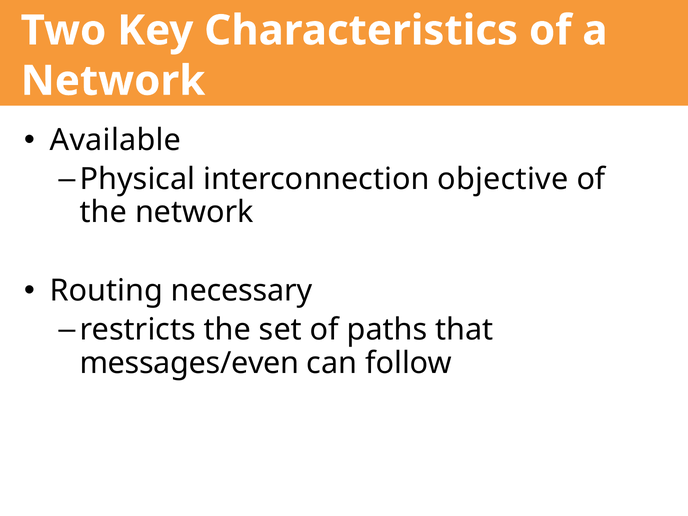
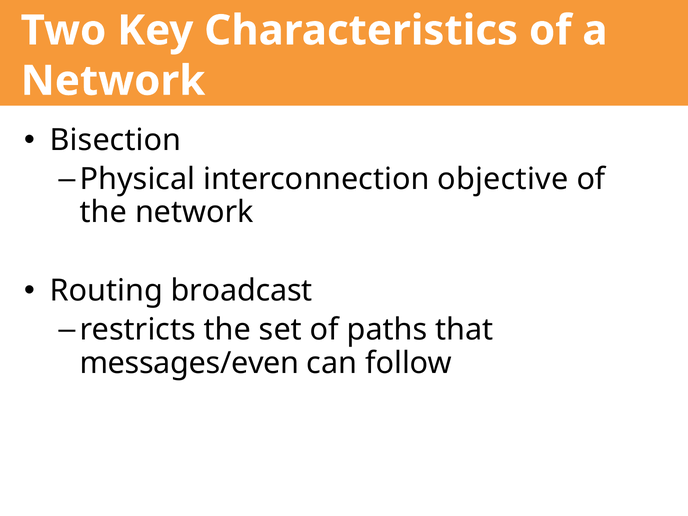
Available: Available -> Bisection (116, 140)
necessary: necessary -> broadcast (242, 291)
